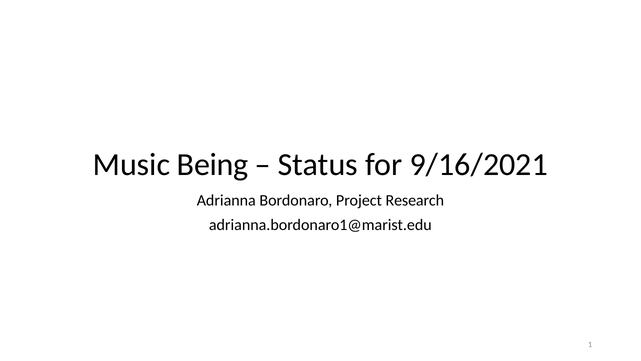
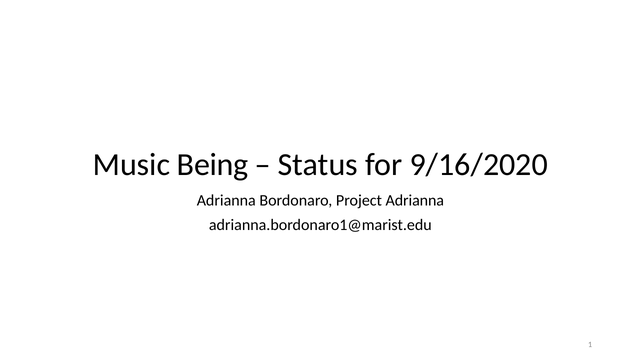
9/16/2021: 9/16/2021 -> 9/16/2020 (479, 165)
Project Research: Research -> Adrianna (415, 200)
